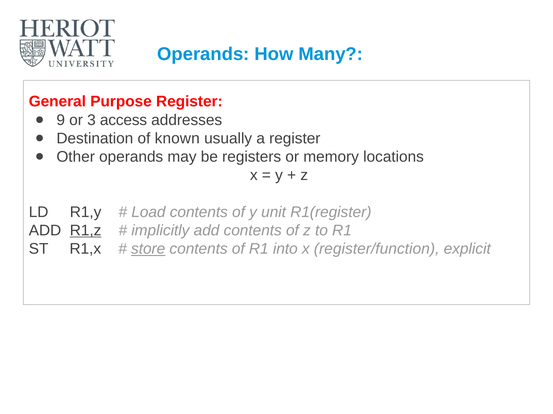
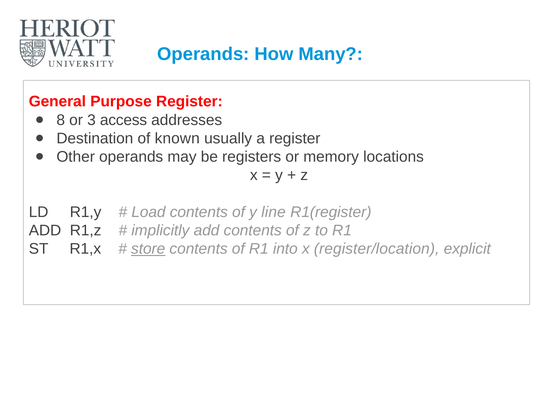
9: 9 -> 8 (61, 120)
unit: unit -> line (274, 212)
R1,z underline: present -> none (86, 231)
register/function: register/function -> register/location (377, 249)
